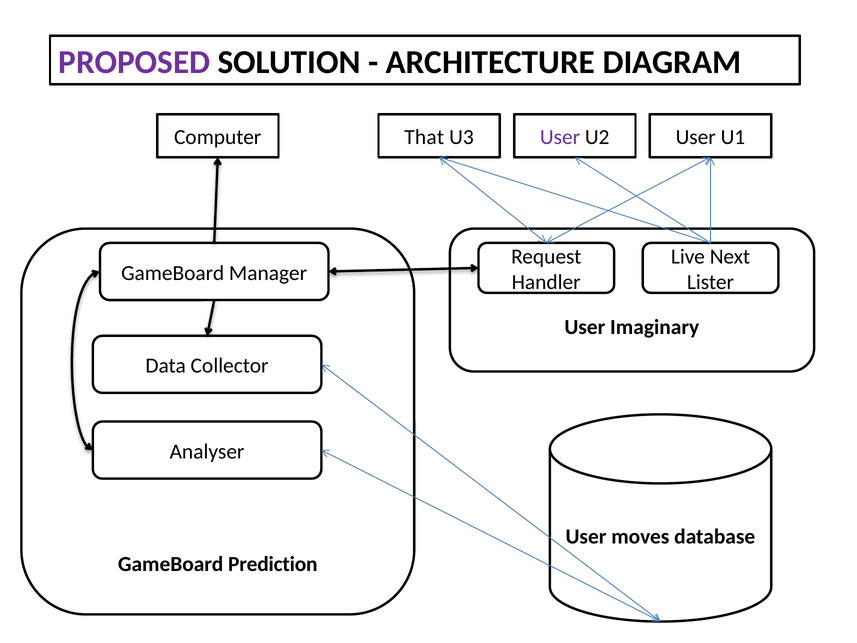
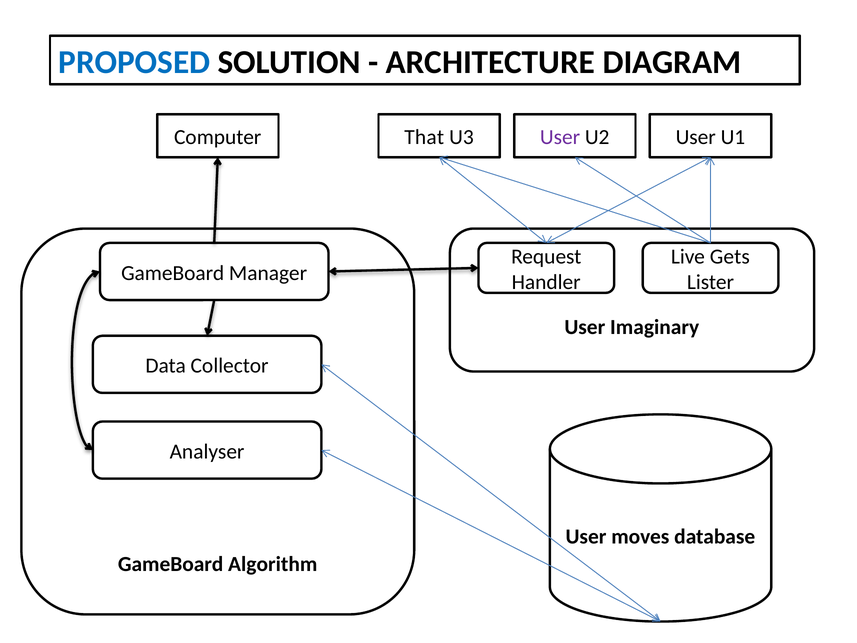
PROPOSED colour: purple -> blue (134, 62)
Next: Next -> Gets (730, 256)
Prediction: Prediction -> Algorithm (273, 564)
